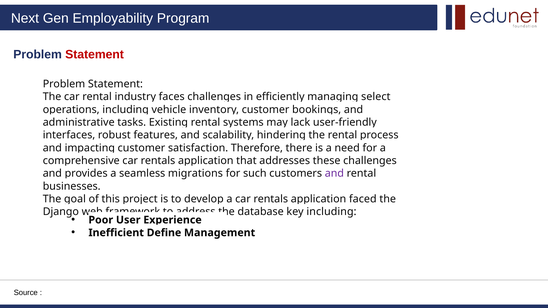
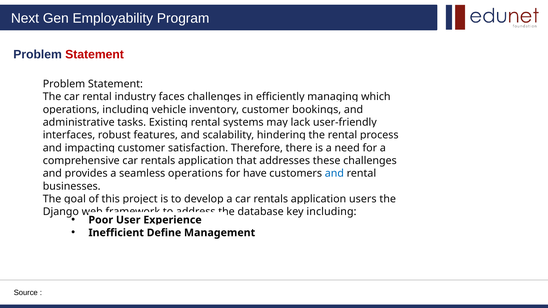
select: select -> which (376, 97)
seamless migrations: migrations -> operations (195, 174)
such: such -> have (255, 174)
and colour: purple -> blue (334, 174)
faced: faced -> users (363, 199)
